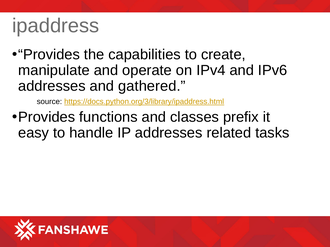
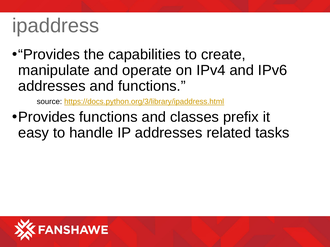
and gathered: gathered -> functions (152, 86)
